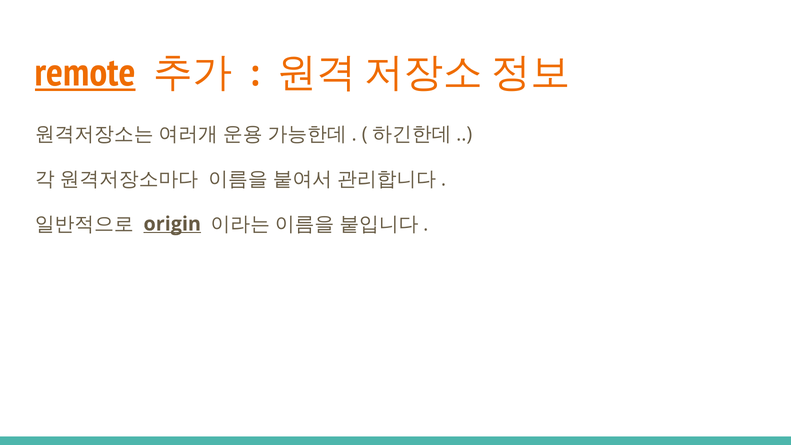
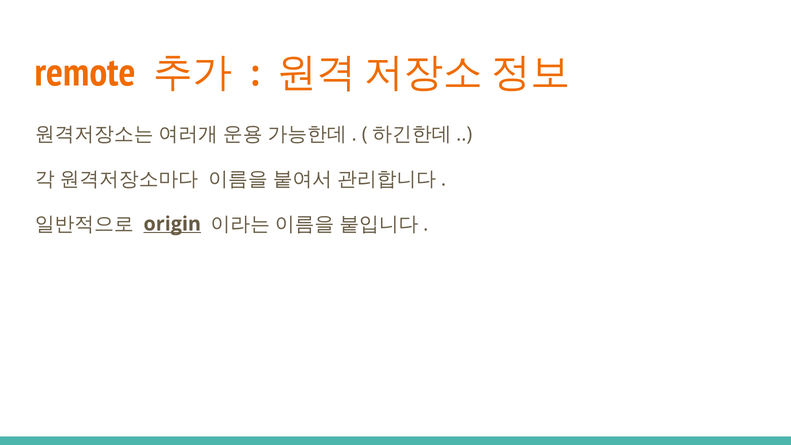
remote underline: present -> none (85, 73)
